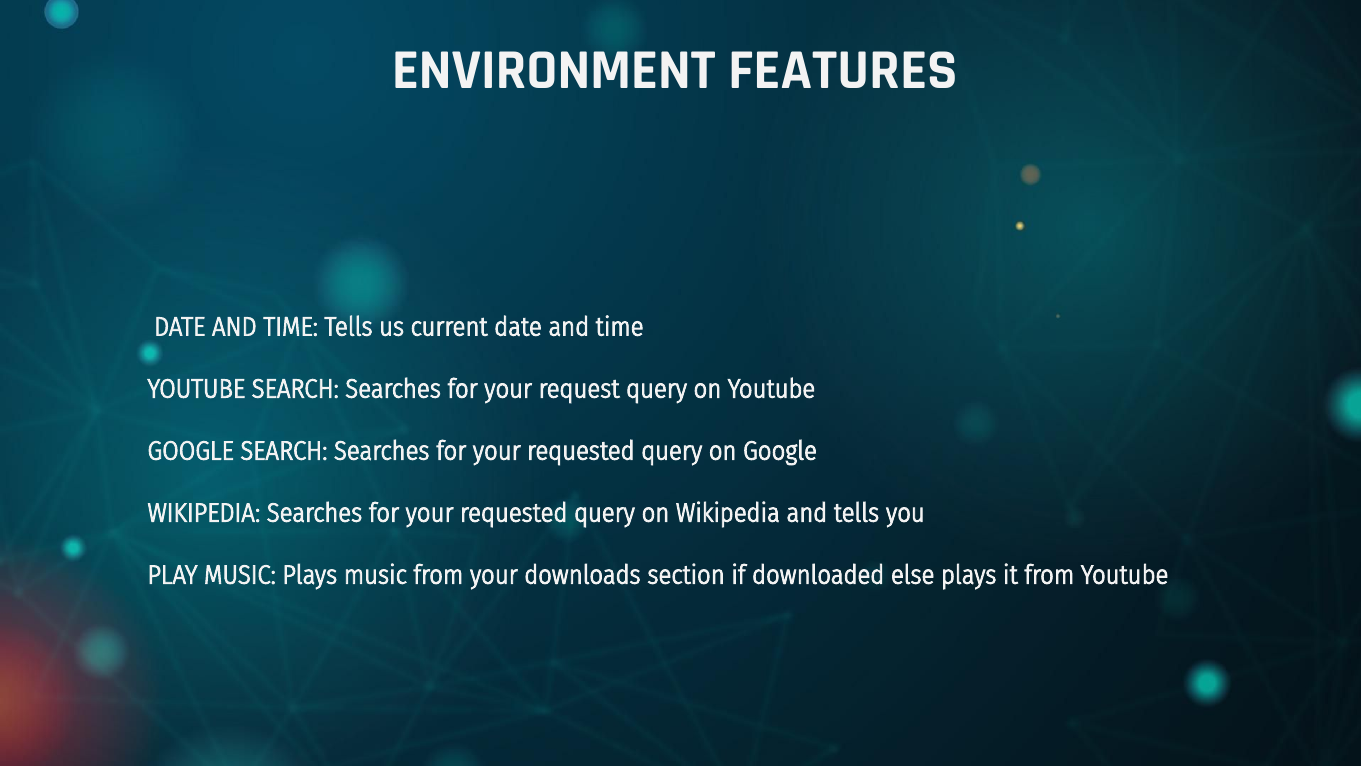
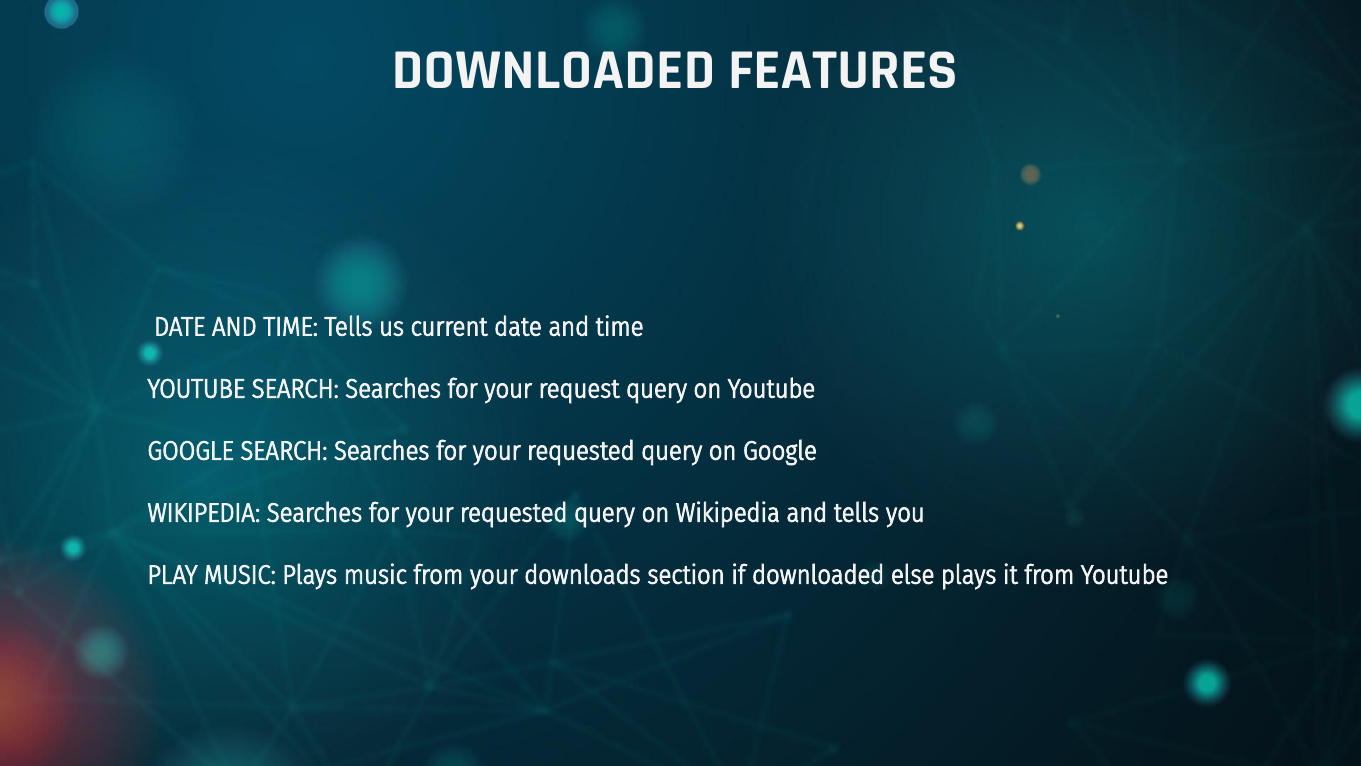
ENVIRONMENT: ENVIRONMENT -> DOWNLOADED (553, 70)
